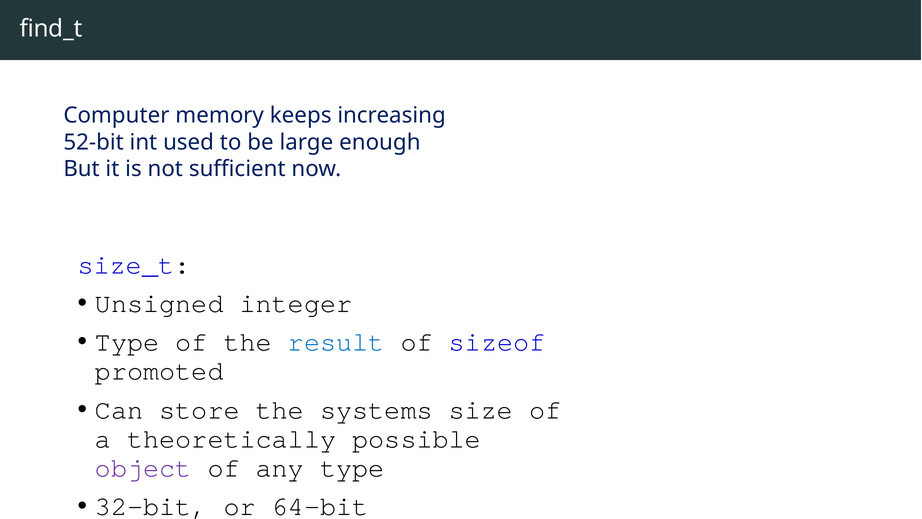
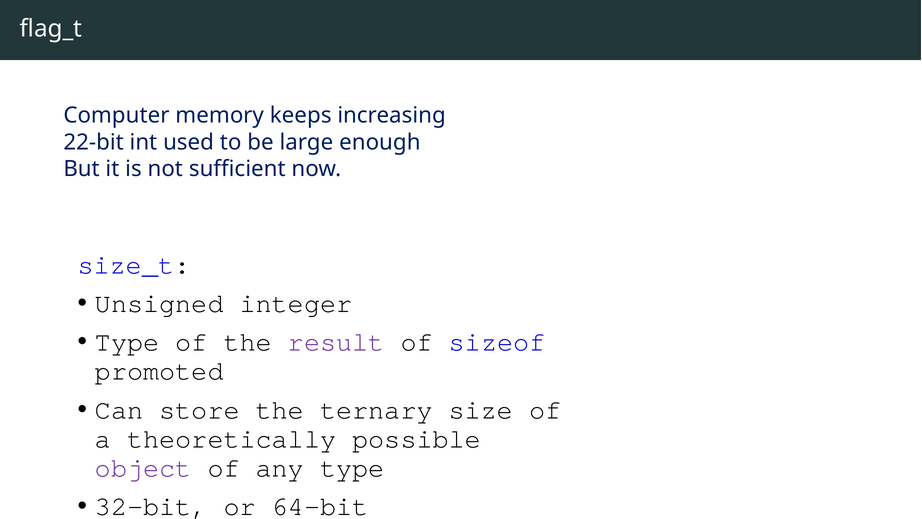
find_t: find_t -> flag_t (51, 29)
52-bit: 52-bit -> 22-bit (94, 142)
result colour: blue -> purple (336, 342)
systems: systems -> ternary (376, 410)
